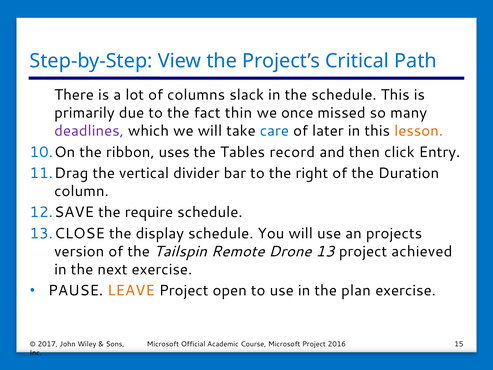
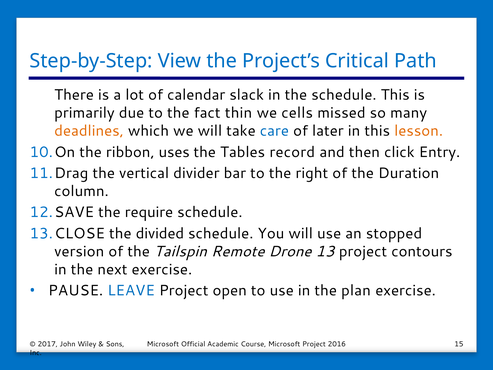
columns: columns -> calendar (196, 95)
once: once -> cells (297, 113)
deadlines colour: purple -> orange (89, 131)
display: display -> divided (160, 233)
projects: projects -> stopped (394, 233)
achieved: achieved -> contours (422, 251)
LEAVE colour: orange -> blue (131, 290)
